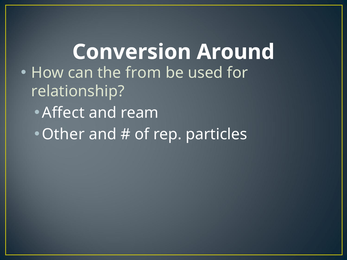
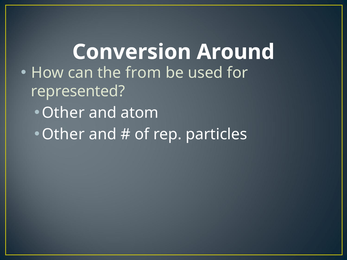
relationship: relationship -> represented (78, 91)
Affect: Affect -> Other (63, 113)
ream: ream -> atom (140, 113)
